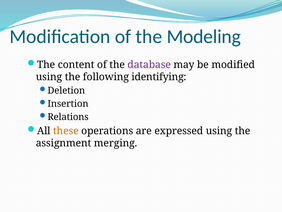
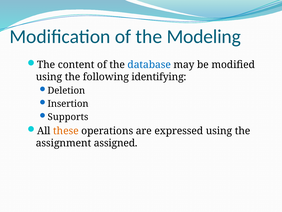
database colour: purple -> blue (149, 65)
Relations: Relations -> Supports (68, 117)
merging: merging -> assigned (116, 143)
